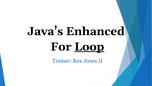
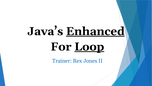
Enhanced underline: none -> present (95, 31)
